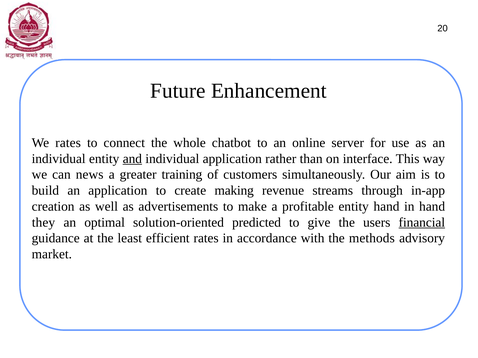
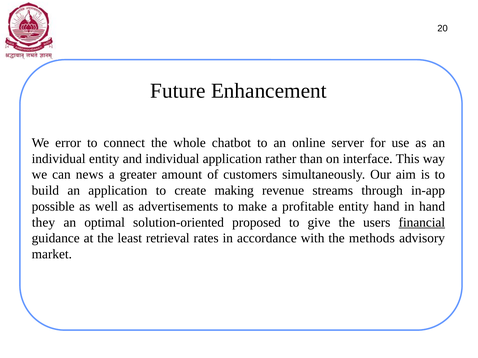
We rates: rates -> error (68, 143)
and underline: present -> none (132, 159)
training: training -> amount (182, 175)
creation: creation -> possible (53, 207)
predicted: predicted -> proposed (256, 223)
efficient: efficient -> retrieval (168, 239)
